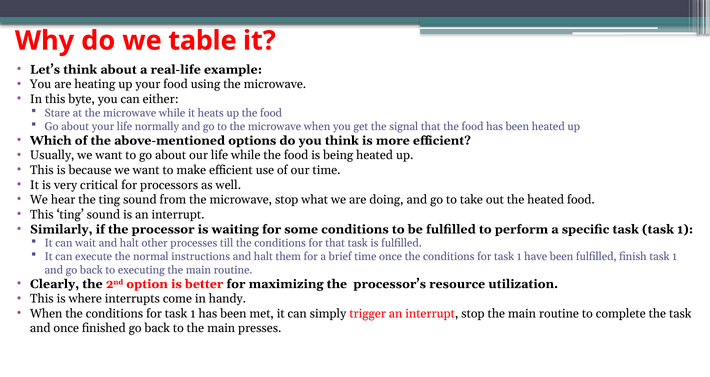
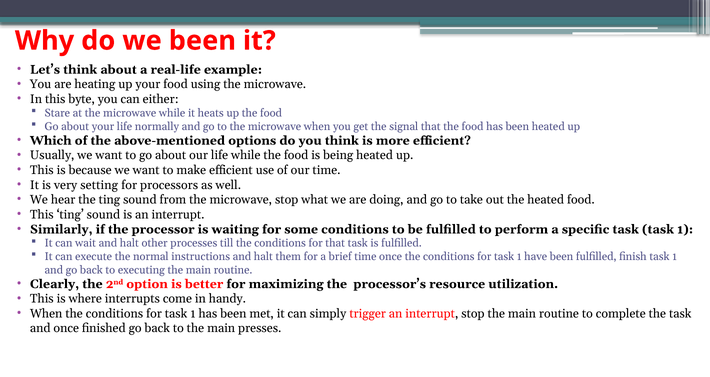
we table: table -> been (202, 41)
critical: critical -> setting (99, 185)
